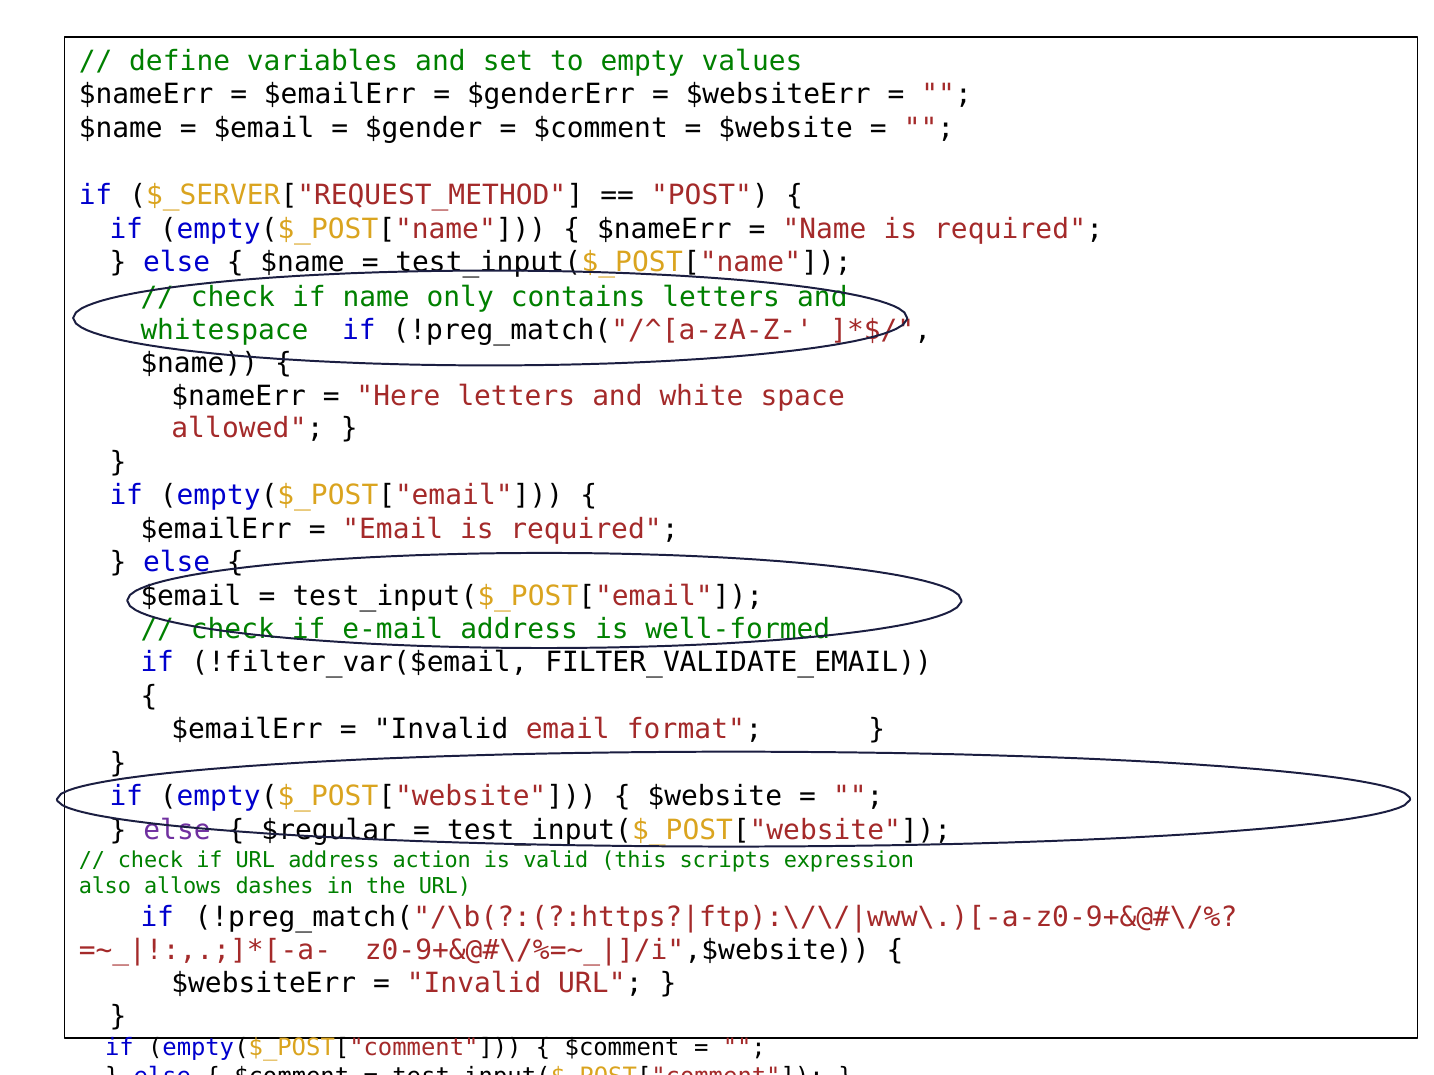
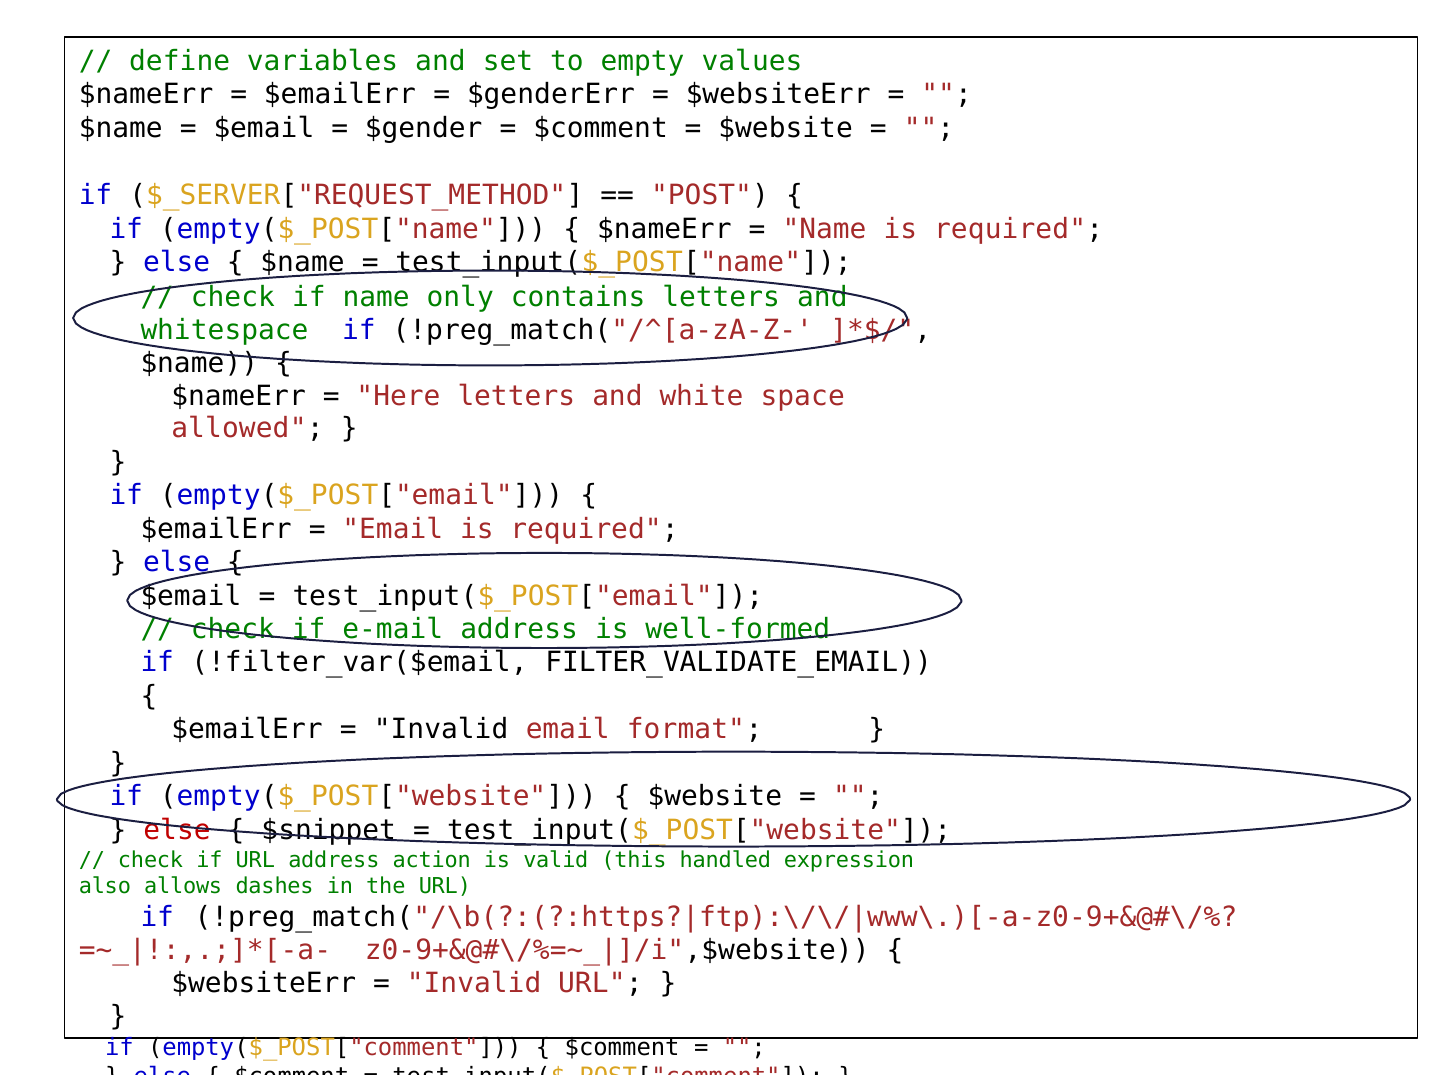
else colour: purple -> red (177, 830)
$regular: $regular -> $snippet (329, 830)
scripts: scripts -> handled (725, 860)
